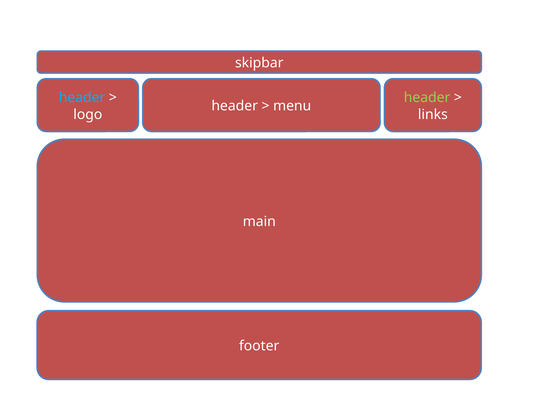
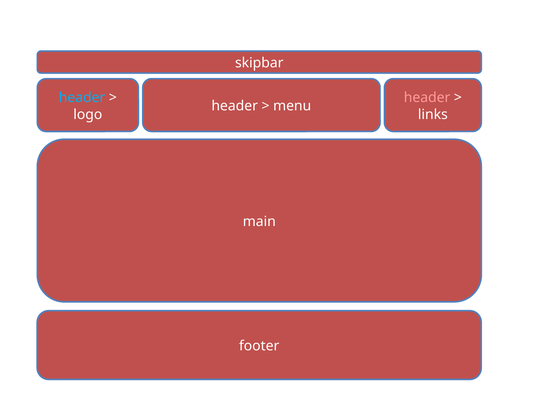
header colour: light green -> pink (427, 98)
